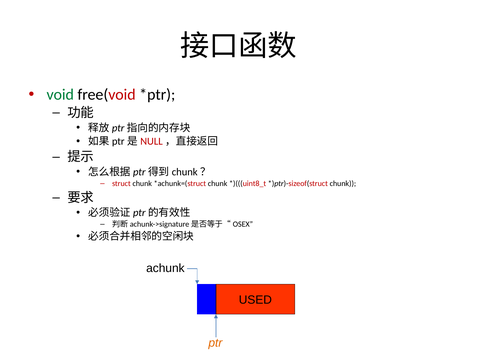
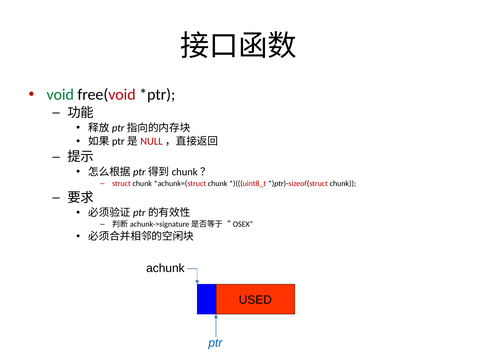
ptr colour: orange -> blue (215, 343)
